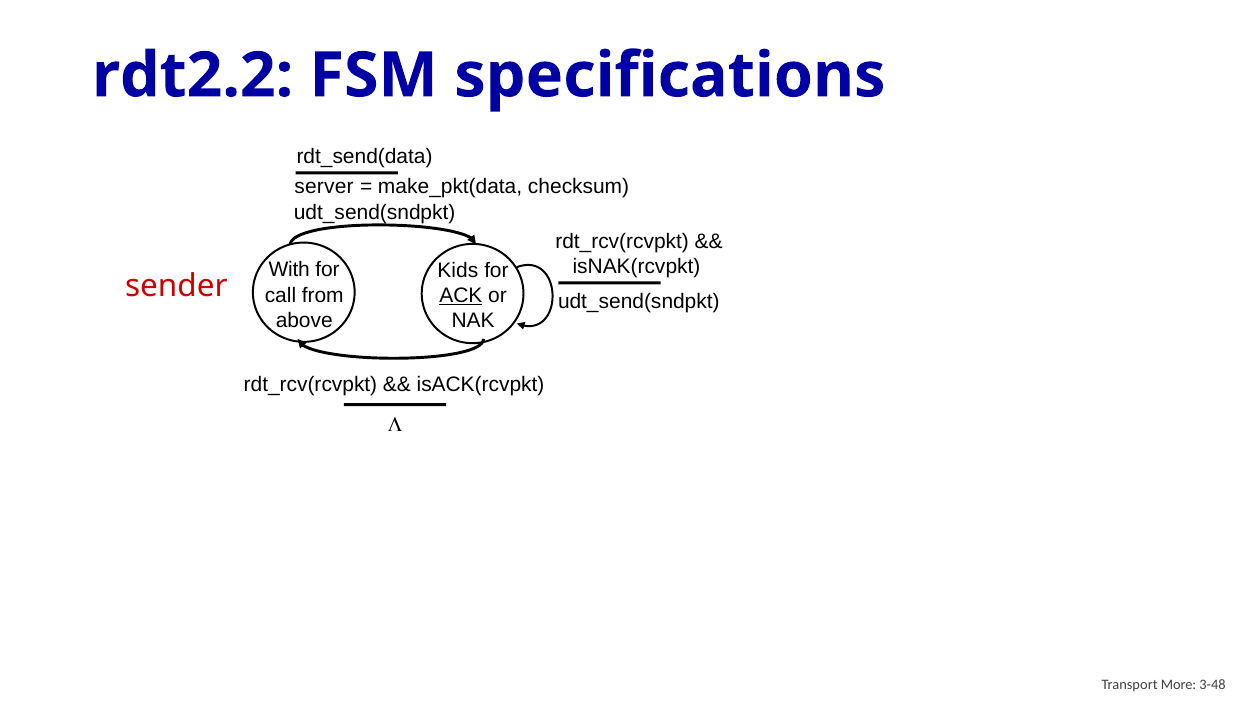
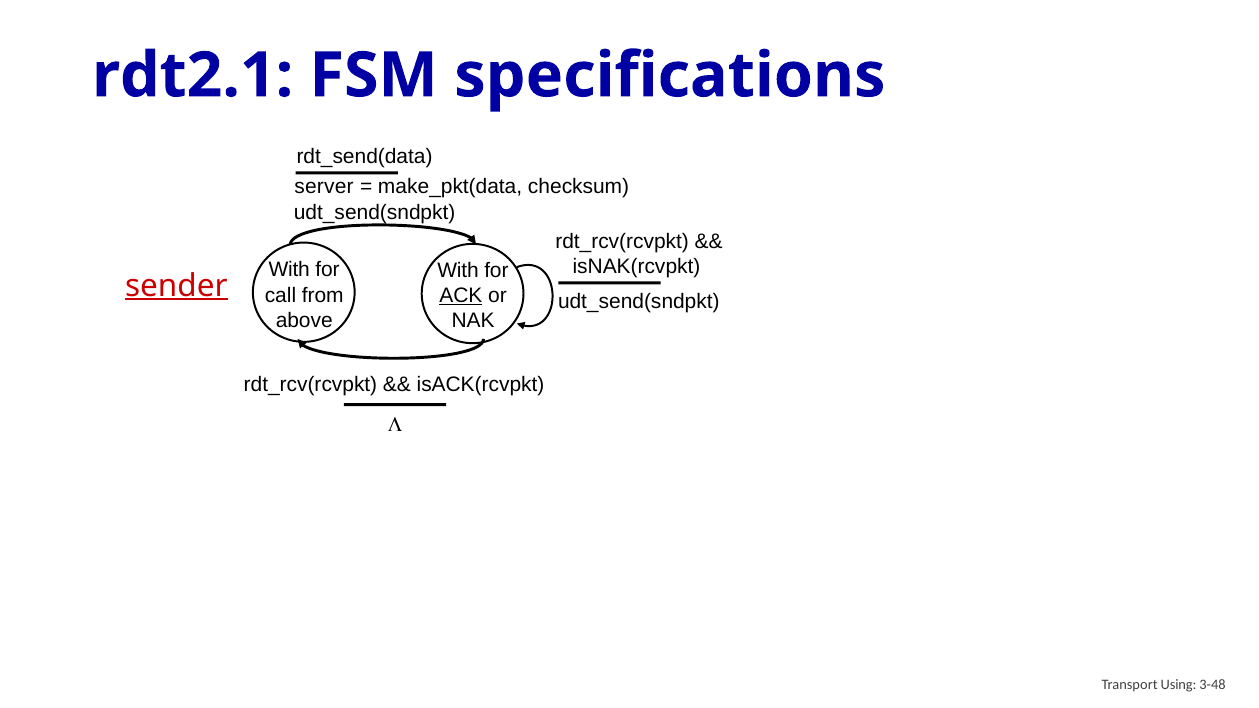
rdt2.2: rdt2.2 -> rdt2.1 (193, 76)
Kids: Kids -> With (458, 270)
sender underline: none -> present (176, 286)
More: More -> Using (1179, 685)
